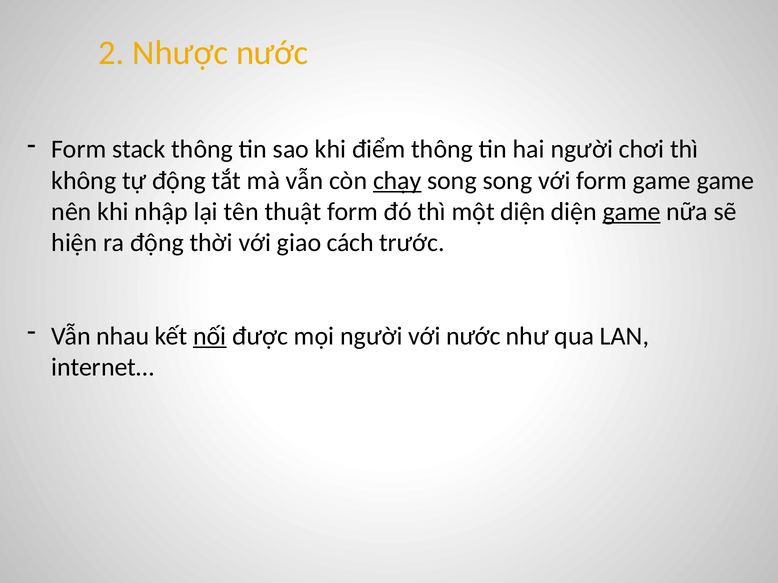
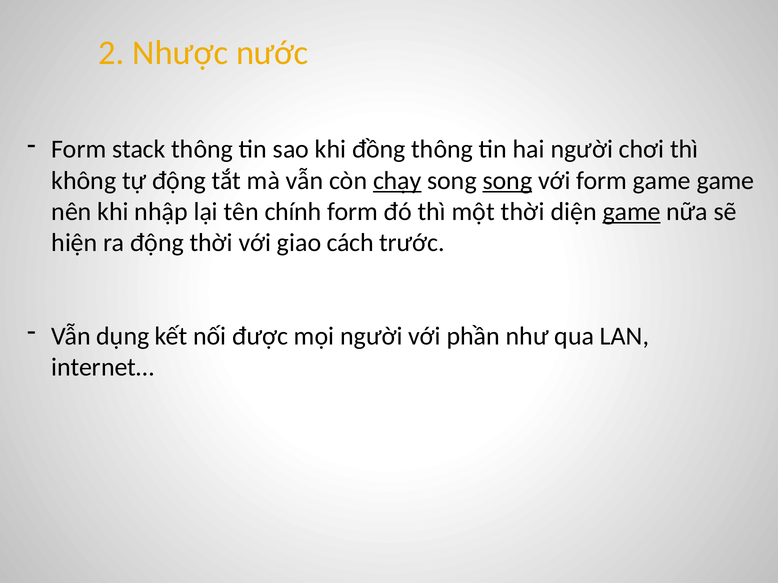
điểm: điểm -> đồng (379, 150)
song underline: none -> present (507, 181)
thuật: thuật -> chính (293, 212)
một diện: diện -> thời (523, 212)
nhau: nhau -> dụng (123, 336)
nối underline: present -> none (210, 336)
với nước: nước -> phần (473, 336)
